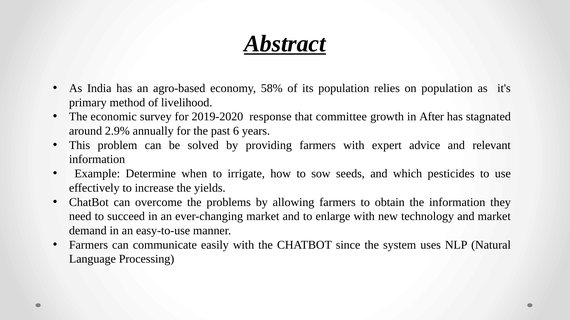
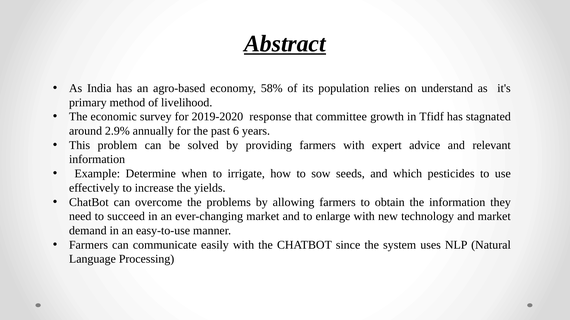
on population: population -> understand (447, 88)
After: After -> Tfidf (432, 117)
